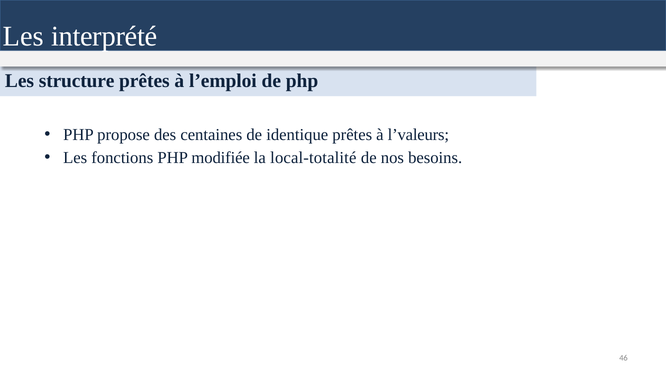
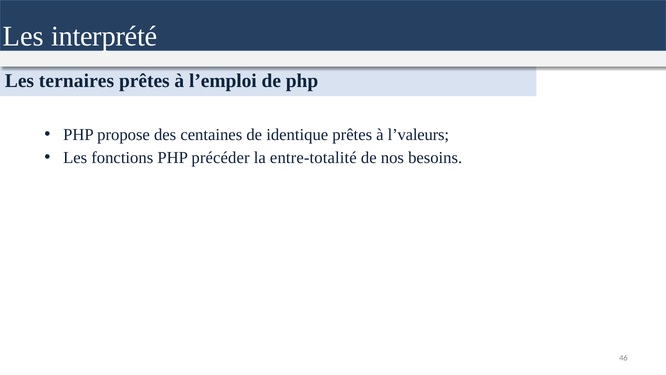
structure: structure -> ternaires (76, 81)
modifiée: modifiée -> précéder (221, 158)
local-totalité: local-totalité -> entre-totalité (313, 158)
